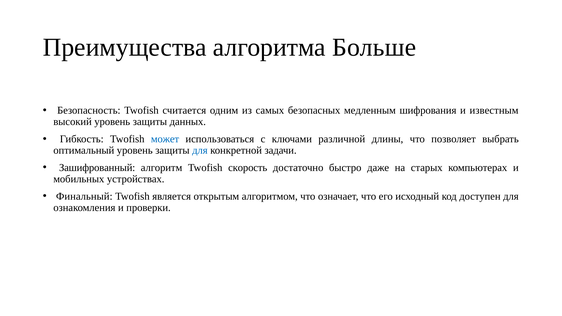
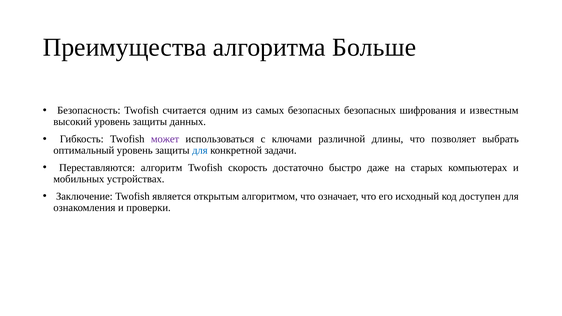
безопасных медленным: медленным -> безопасных (370, 110)
может colour: blue -> purple (165, 139)
Зашифрованный: Зашифрованный -> Переставляются (97, 168)
Финальный: Финальный -> Заключение (84, 196)
